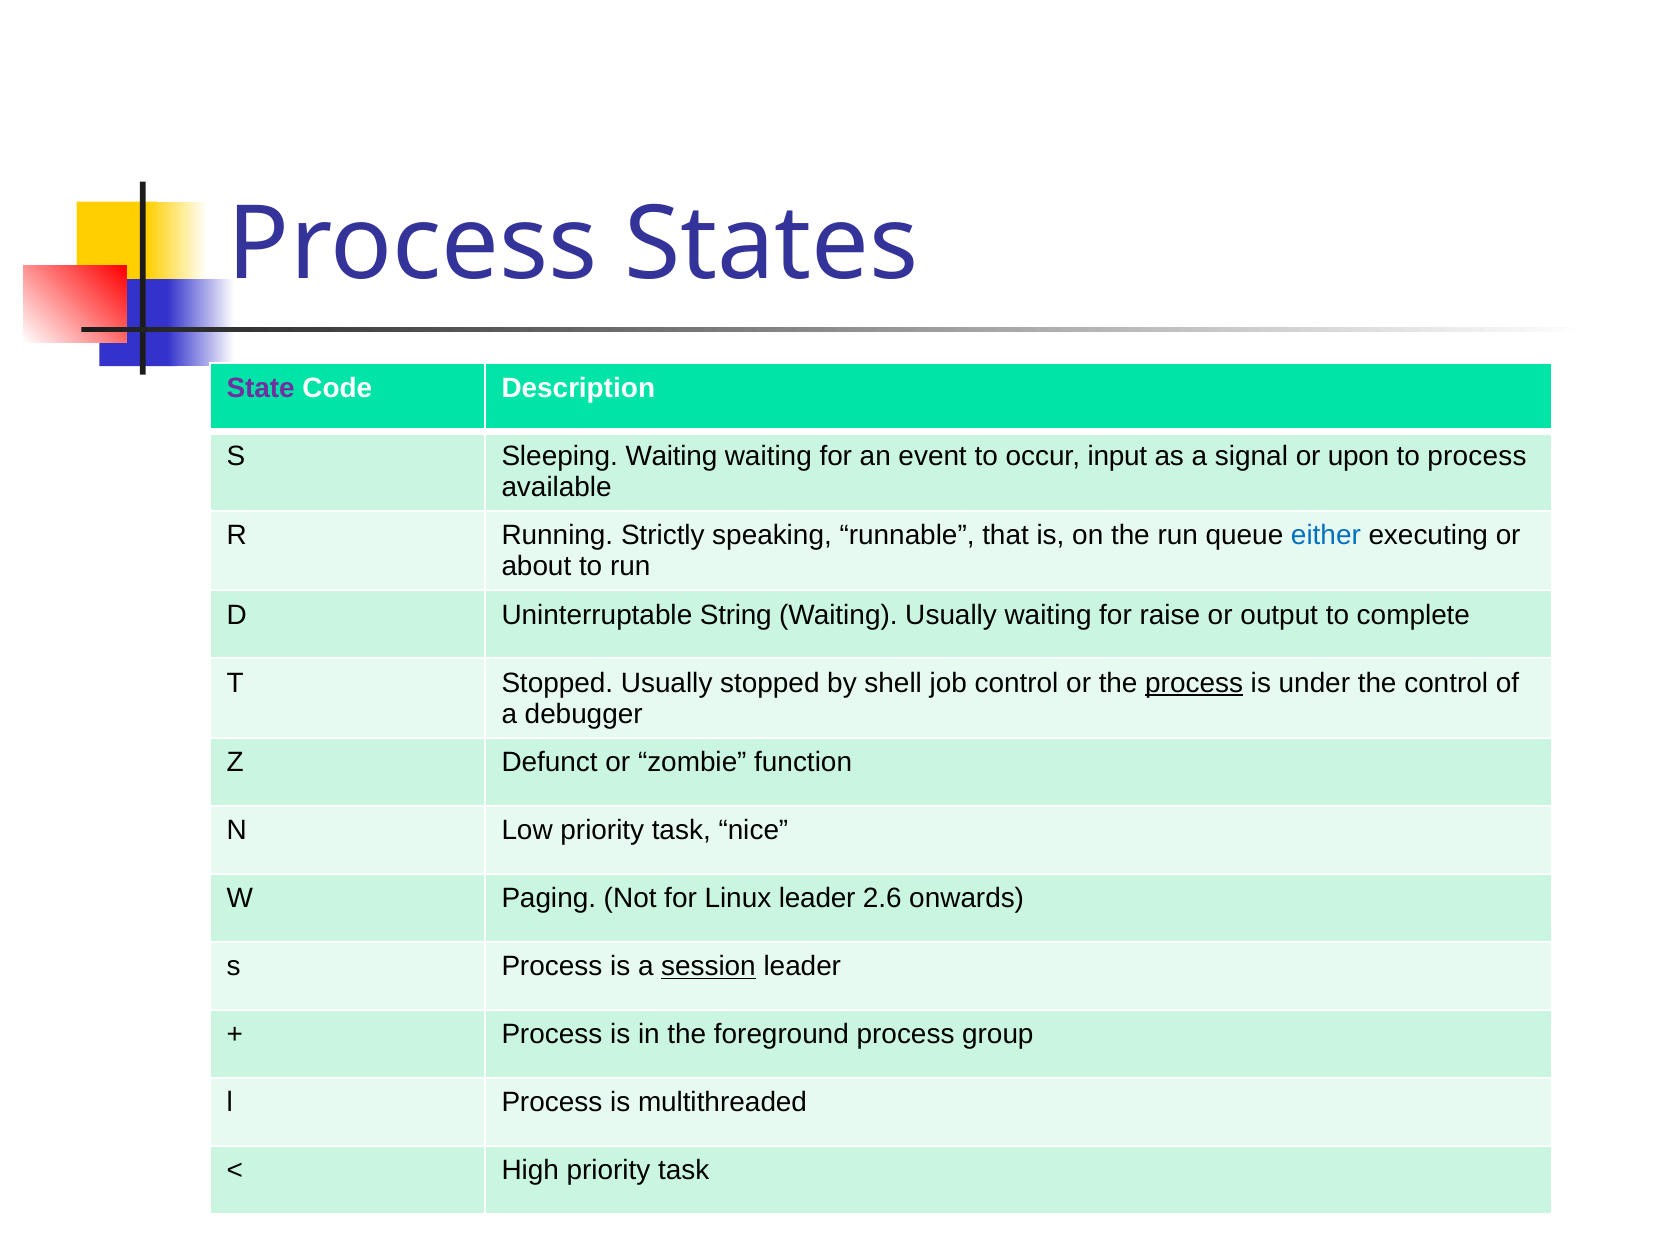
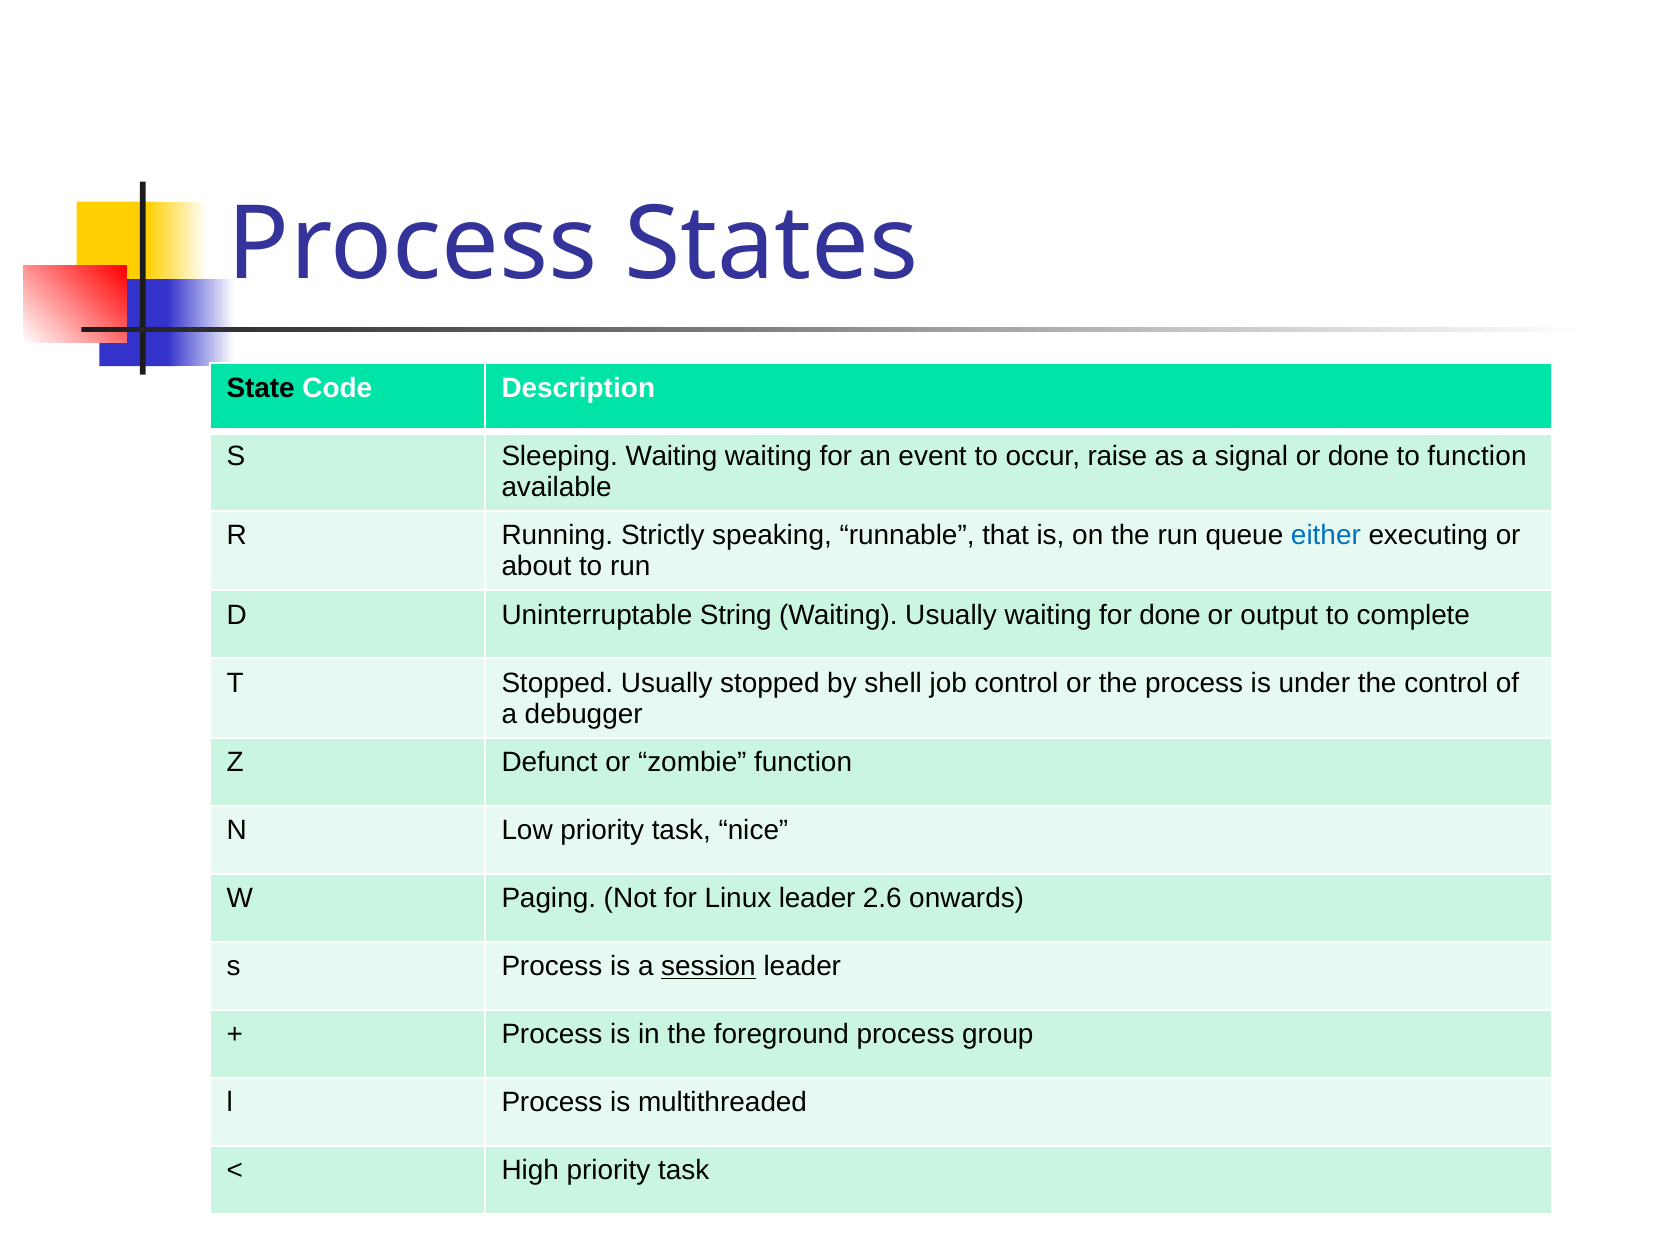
State colour: purple -> black (261, 388)
input: input -> raise (1117, 456)
or upon: upon -> done (1359, 456)
to process: process -> function (1477, 456)
for raise: raise -> done (1170, 615)
process underline: present -> none (1194, 683)
